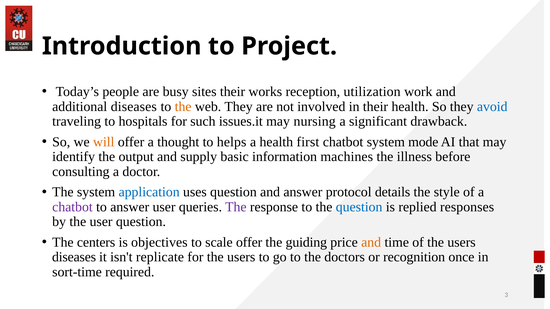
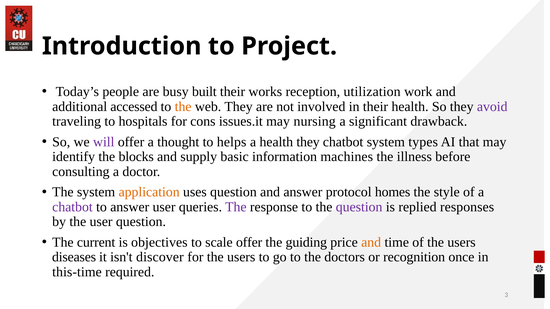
sites: sites -> built (204, 92)
additional diseases: diseases -> accessed (134, 107)
avoid colour: blue -> purple (492, 107)
such: such -> cons (203, 121)
will colour: orange -> purple (104, 142)
health first: first -> they (308, 142)
mode: mode -> types (423, 142)
output: output -> blocks (136, 157)
application colour: blue -> orange (149, 192)
details: details -> homes (393, 192)
question colour: blue -> purple (359, 207)
centers: centers -> current (96, 243)
replicate: replicate -> discover (160, 257)
sort-time: sort-time -> this-time (77, 272)
